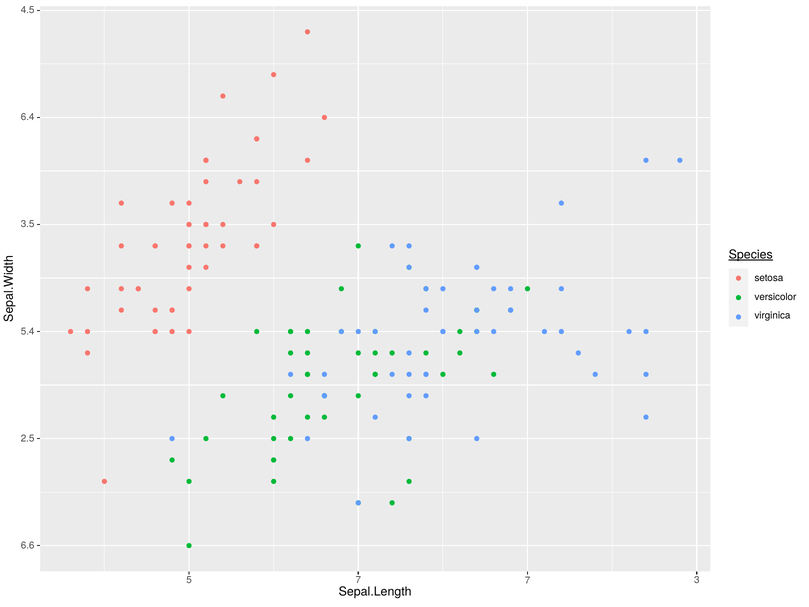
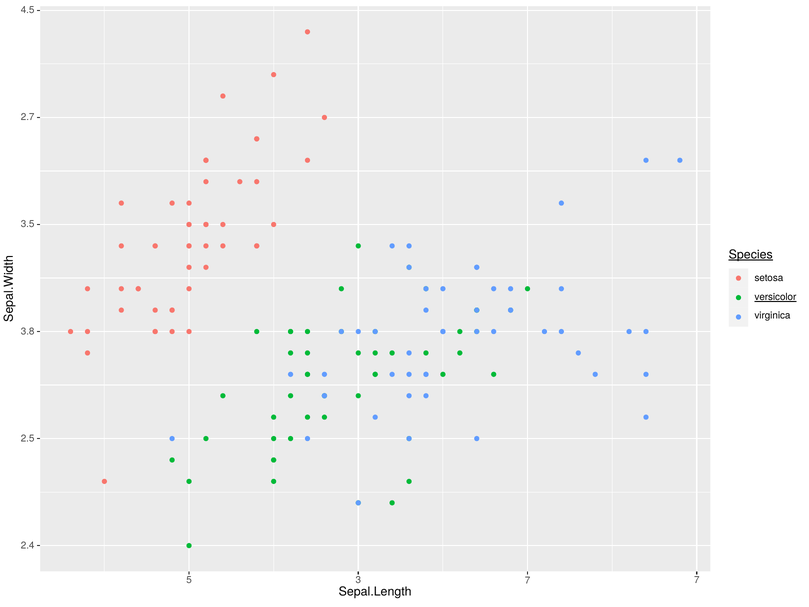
6.4: 6.4 -> 2.7 (28, 117)
versicolor underline: none -> present (775, 297)
5.4: 5.4 -> 3.8 (28, 331)
6.6: 6.6 -> 2.4 (28, 545)
5 7: 7 -> 3 (358, 580)
7 3: 3 -> 7 (697, 580)
